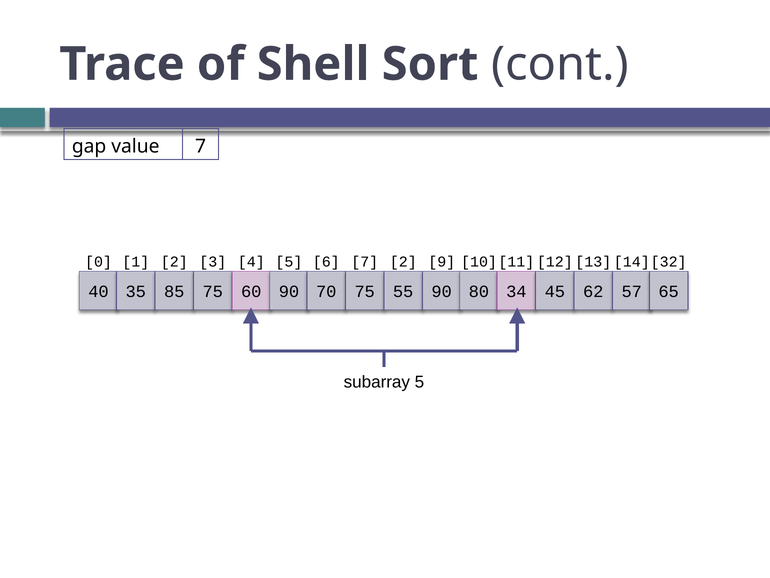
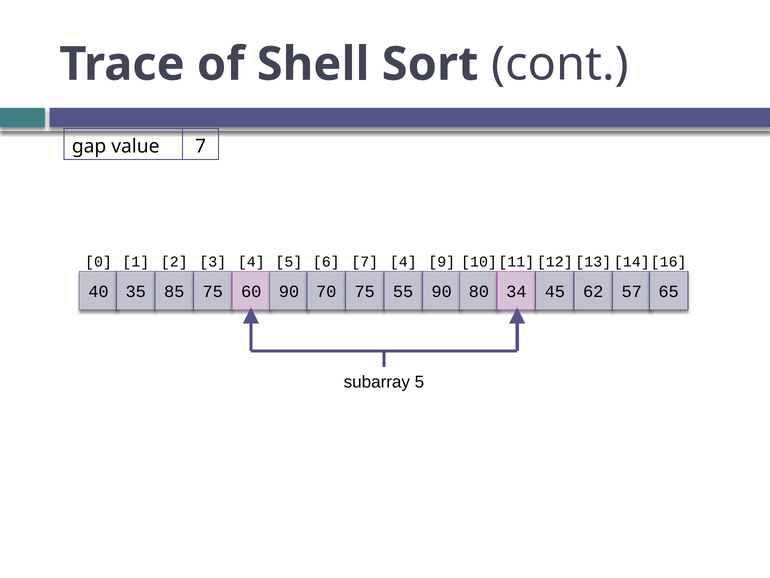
7 2: 2 -> 4 (403, 262)
32: 32 -> 16 (669, 262)
